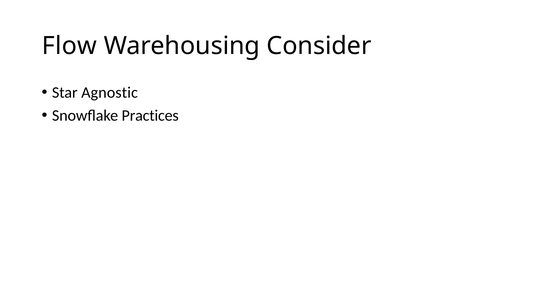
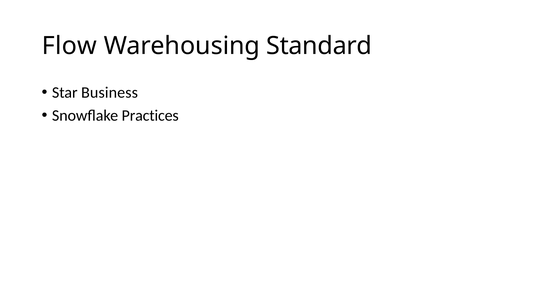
Consider: Consider -> Standard (319, 46)
Agnostic: Agnostic -> Business (110, 92)
